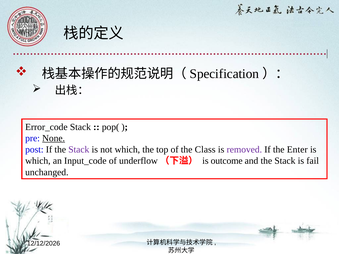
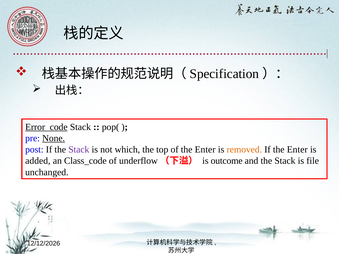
Error_code underline: none -> present (46, 127)
of the Class: Class -> Enter (205, 150)
removed colour: purple -> orange (244, 150)
which: which -> added (38, 161)
Input_code: Input_code -> Class_code (85, 161)
fail: fail -> file (313, 161)
